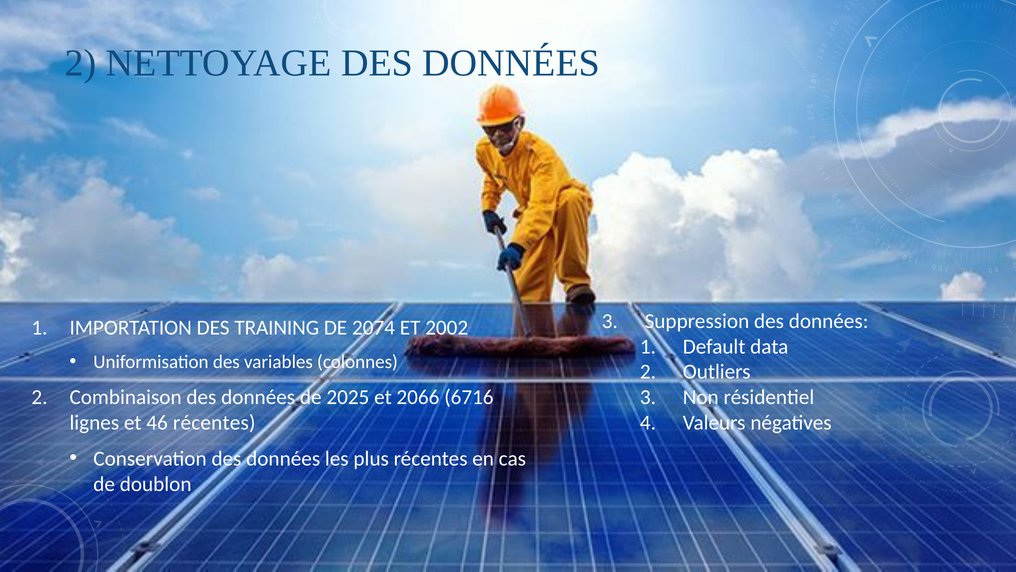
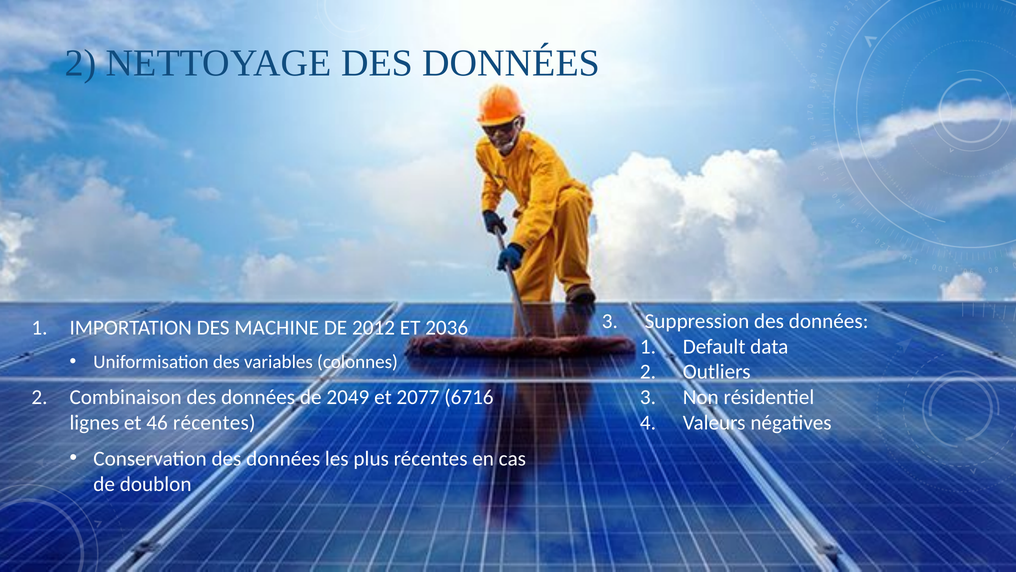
TRAINING: TRAINING -> MACHINE (277, 327)
2074: 2074 -> 2012 (374, 327)
2002: 2002 -> 2036 (447, 327)
2025: 2025 -> 2049 (348, 397)
2066: 2066 -> 2077 (418, 397)
